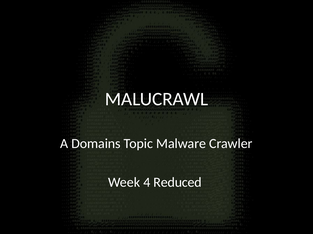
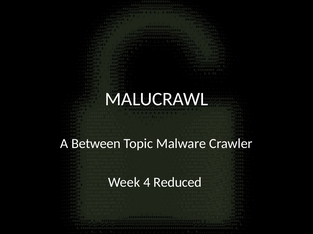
Domains: Domains -> Between (96, 144)
